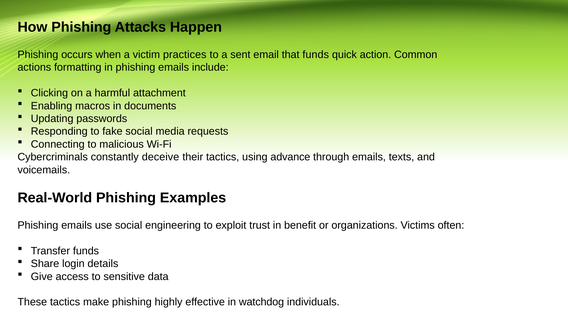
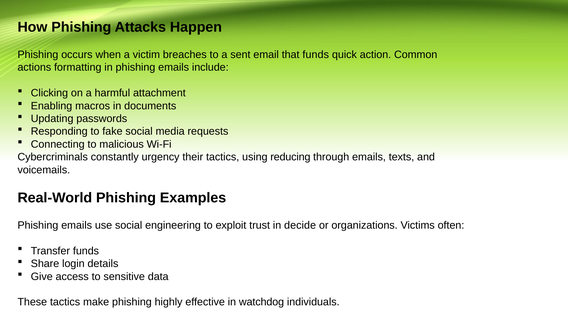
practices: practices -> breaches (185, 55)
deceive: deceive -> urgency (161, 157)
advance: advance -> reducing (290, 157)
benefit: benefit -> decide (300, 225)
